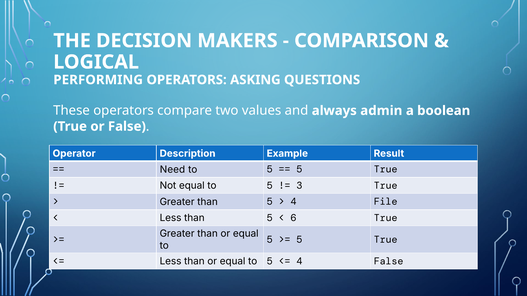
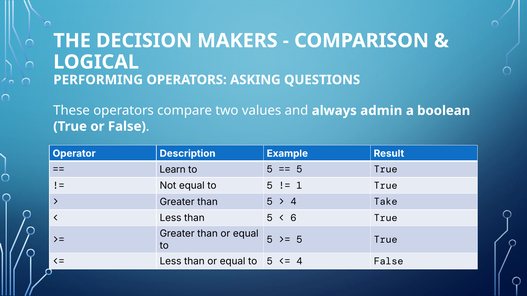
Need: Need -> Learn (173, 170)
3: 3 -> 1 (299, 186)
File: File -> Take (386, 202)
